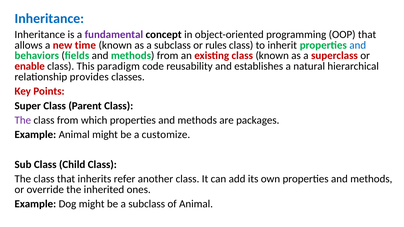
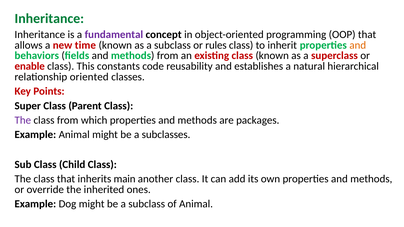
Inheritance colour: blue -> green (49, 19)
and colour: blue -> orange (358, 45)
paradigm: paradigm -> constants (118, 66)
provides: provides -> oriented (89, 77)
customize: customize -> subclasses (166, 135)
refer: refer -> main (125, 179)
